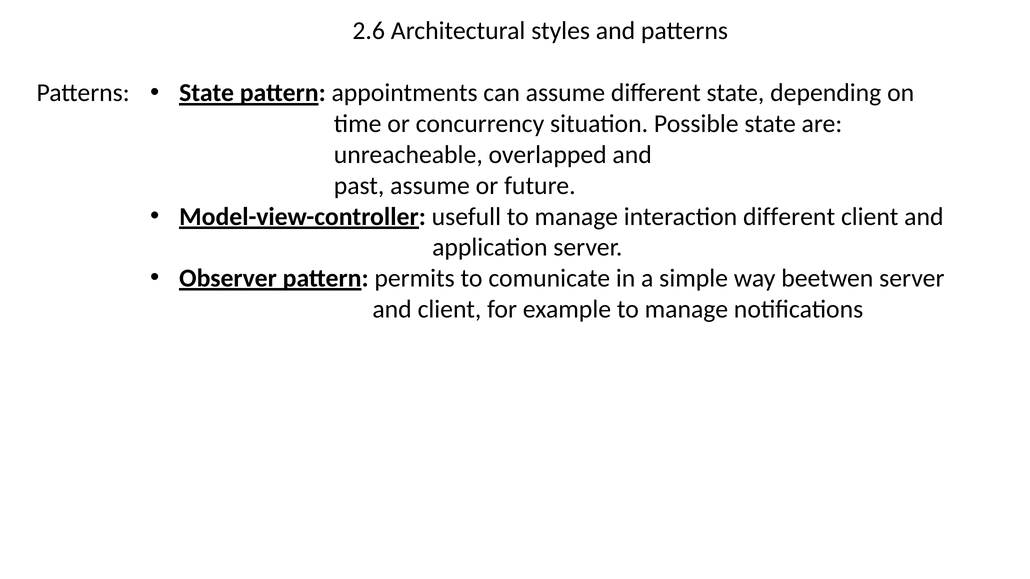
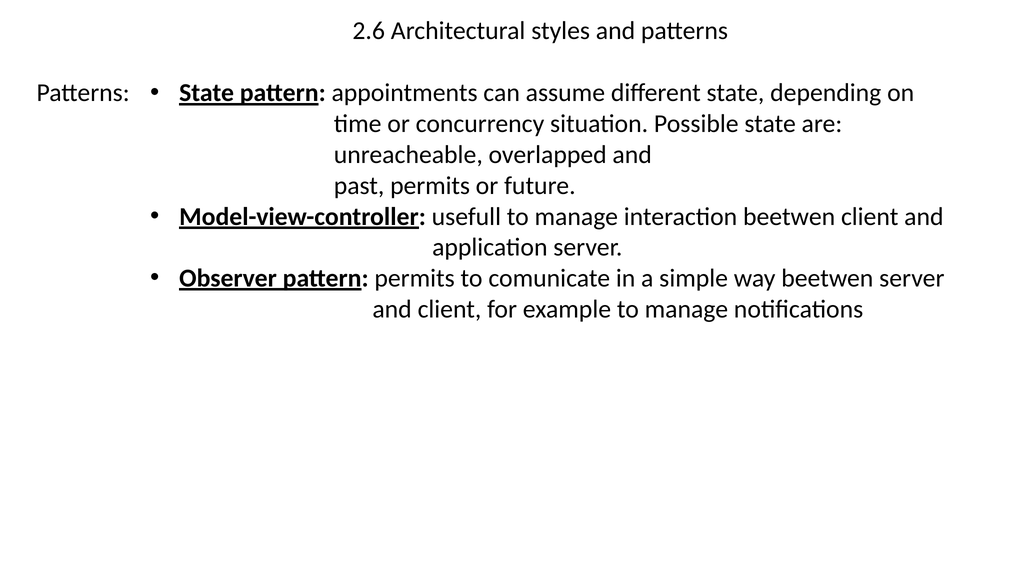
past assume: assume -> permits (430, 186)
interaction different: different -> beetwen (789, 217)
